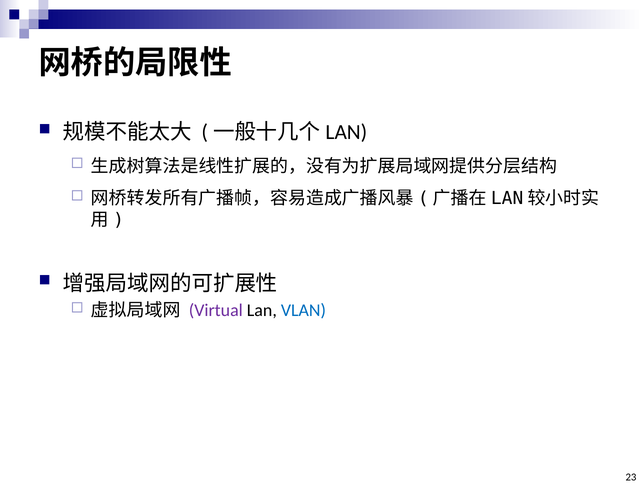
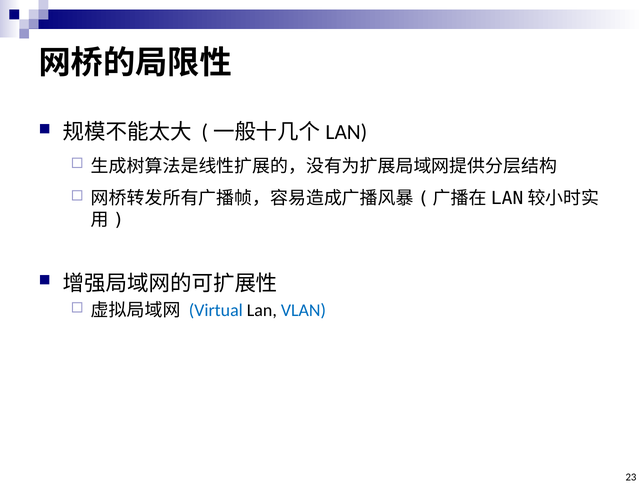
Virtual colour: purple -> blue (216, 311)
